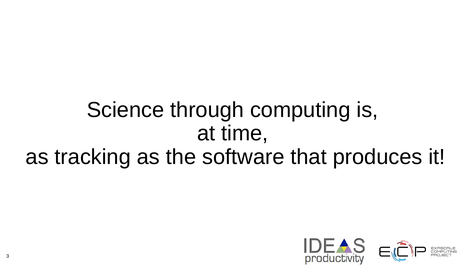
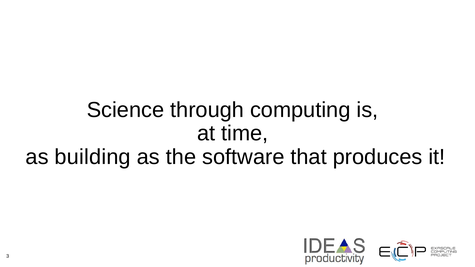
tracking: tracking -> building (93, 157)
